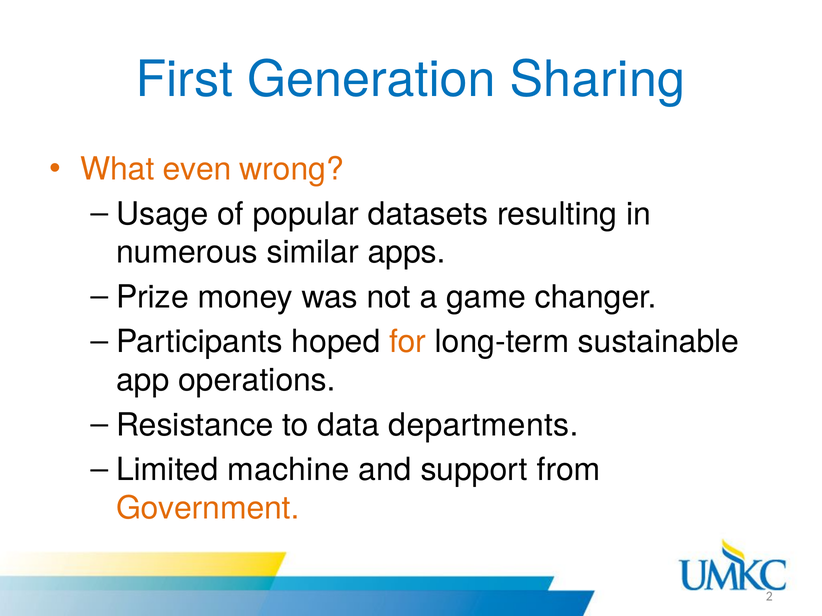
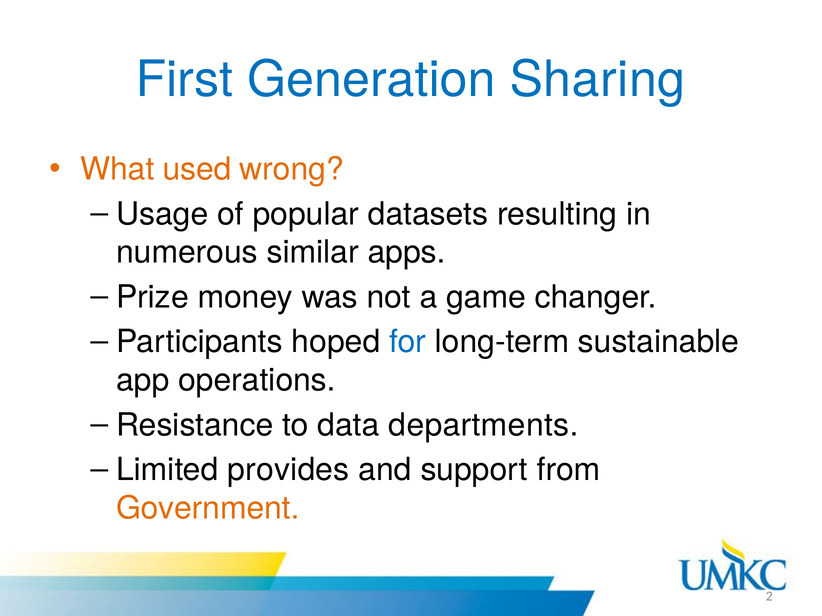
even: even -> used (197, 169)
for colour: orange -> blue (408, 342)
machine: machine -> provides (288, 470)
